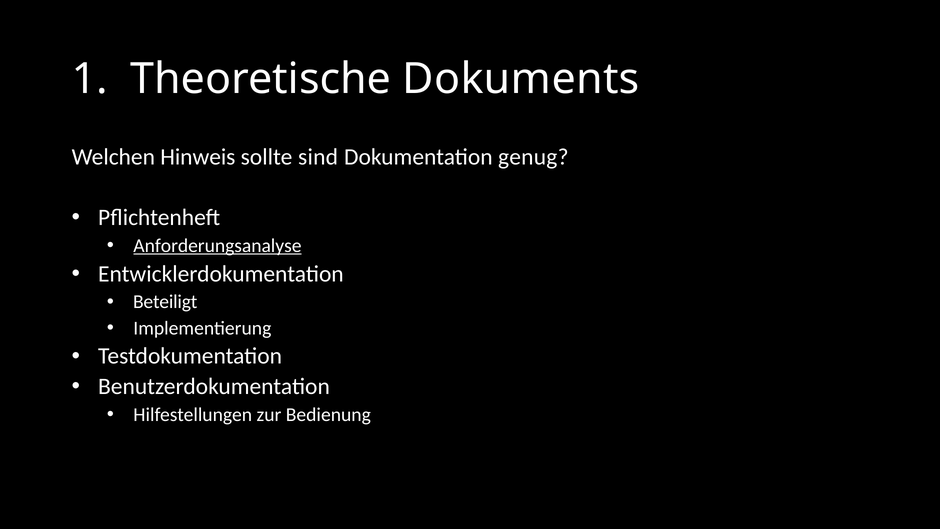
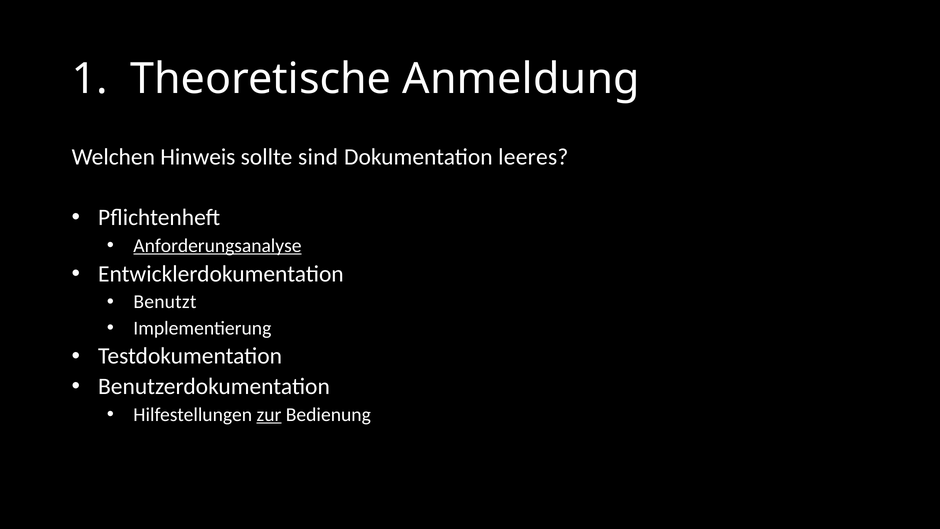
Dokuments: Dokuments -> Anmeldung (521, 79)
genug: genug -> leeres (533, 157)
Beteiligt: Beteiligt -> Benutzt (165, 302)
zur underline: none -> present (269, 414)
